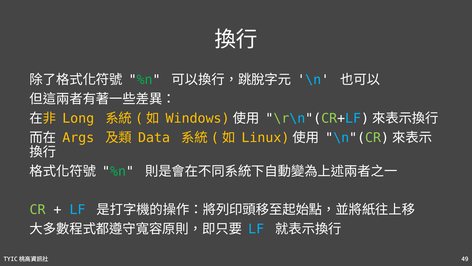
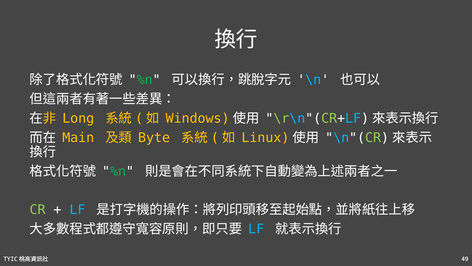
Args: Args -> Main (78, 137)
Data: Data -> Byte (154, 137)
